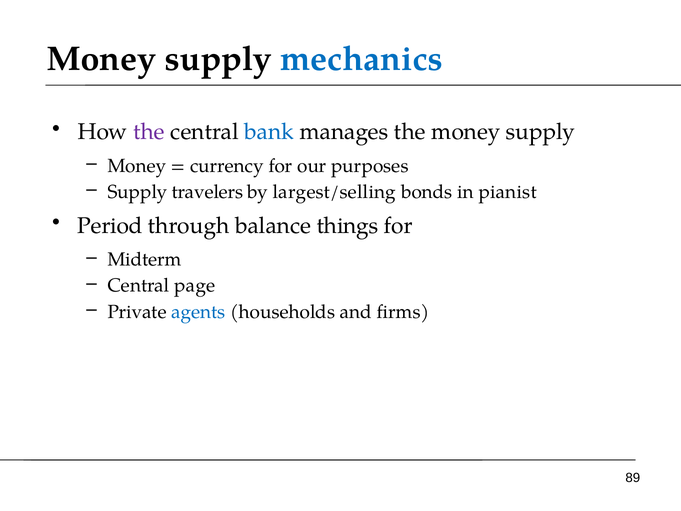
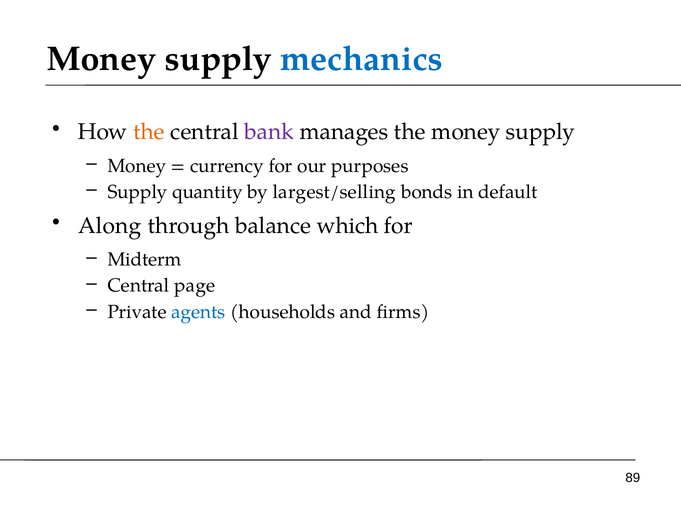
the colour: purple -> orange (149, 132)
bank colour: blue -> purple (269, 132)
travelers: travelers -> quantity (207, 192)
pianist: pianist -> default (508, 192)
Period: Period -> Along (110, 226)
things: things -> which (348, 226)
